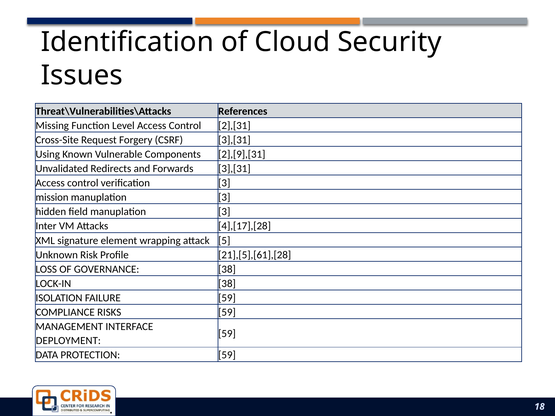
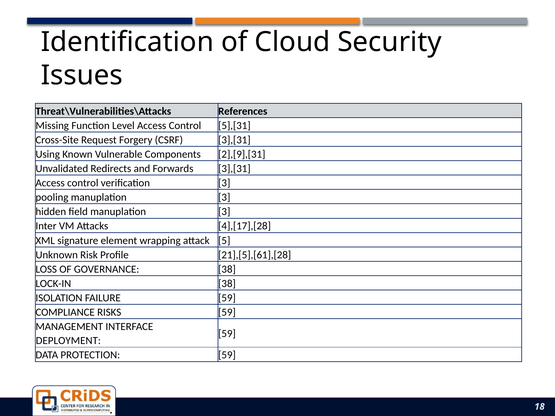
2],[31: 2],[31 -> 5],[31 (234, 126)
mission: mission -> pooling (52, 197)
